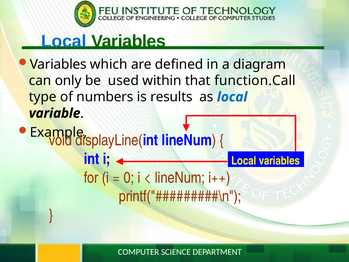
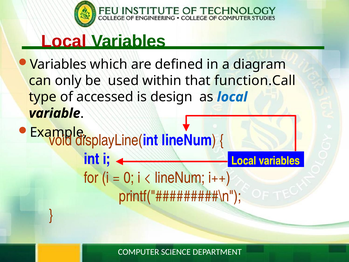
Local colour: blue -> red (64, 41)
numbers: numbers -> accessed (105, 97)
results: results -> design (171, 97)
